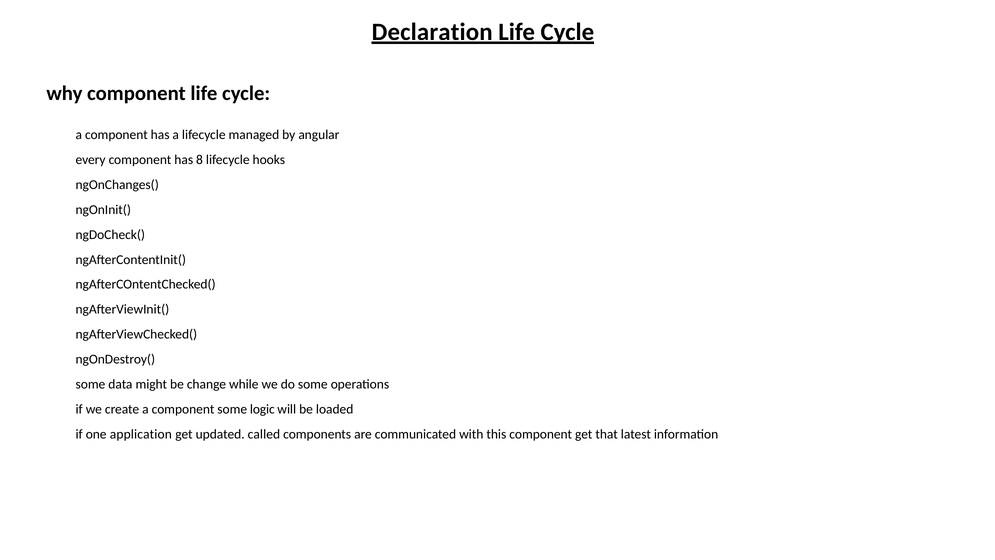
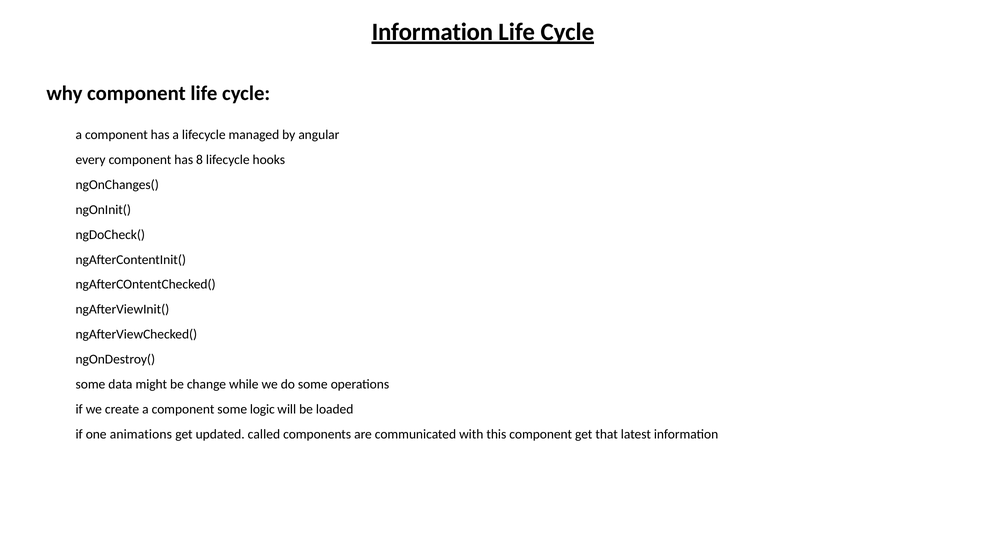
Declaration: Declaration -> Information (432, 32)
application: application -> animations (141, 434)
